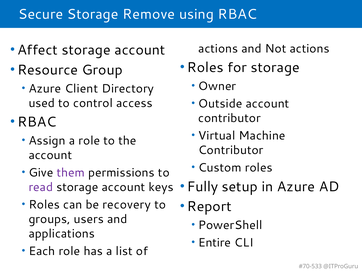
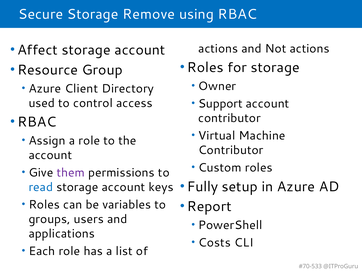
Outside: Outside -> Support (220, 103)
read colour: purple -> blue (41, 187)
recovery: recovery -> variables (127, 204)
Entire: Entire -> Costs (214, 242)
